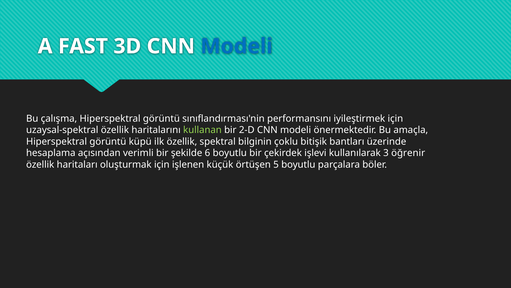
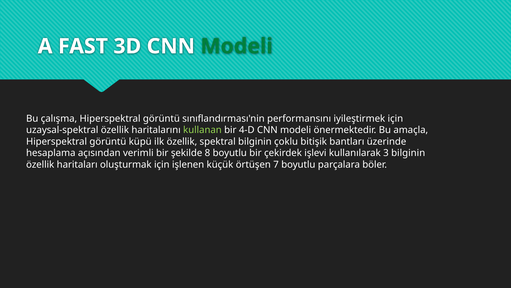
Modeli colour: blue -> green (237, 46)
2-D: 2-D -> 4-D (247, 130)
6: 6 -> 8 (207, 153)
3 öğrenir: öğrenir -> bilginin (408, 153)
5: 5 -> 7 (276, 164)
